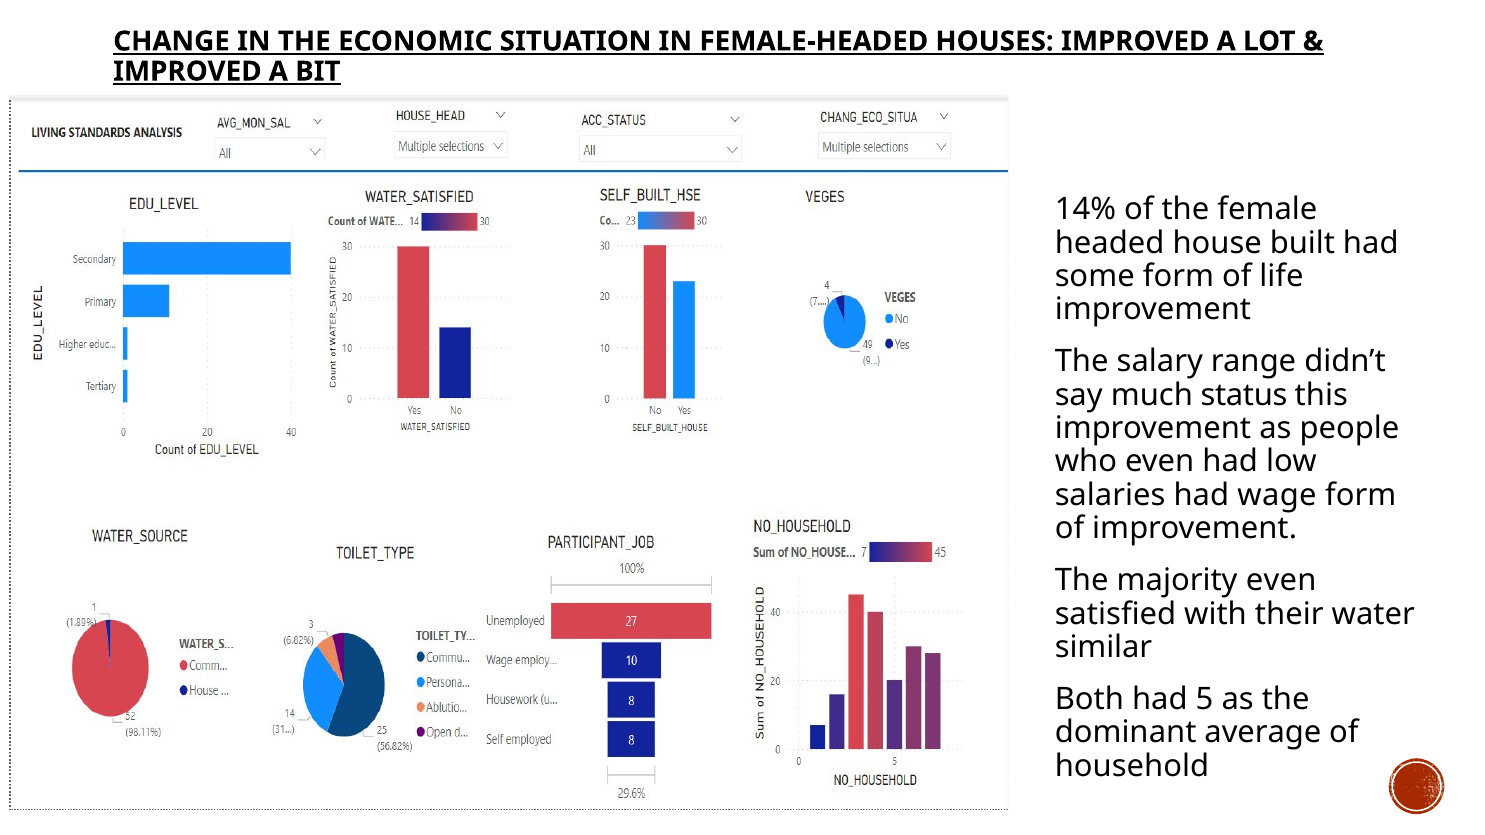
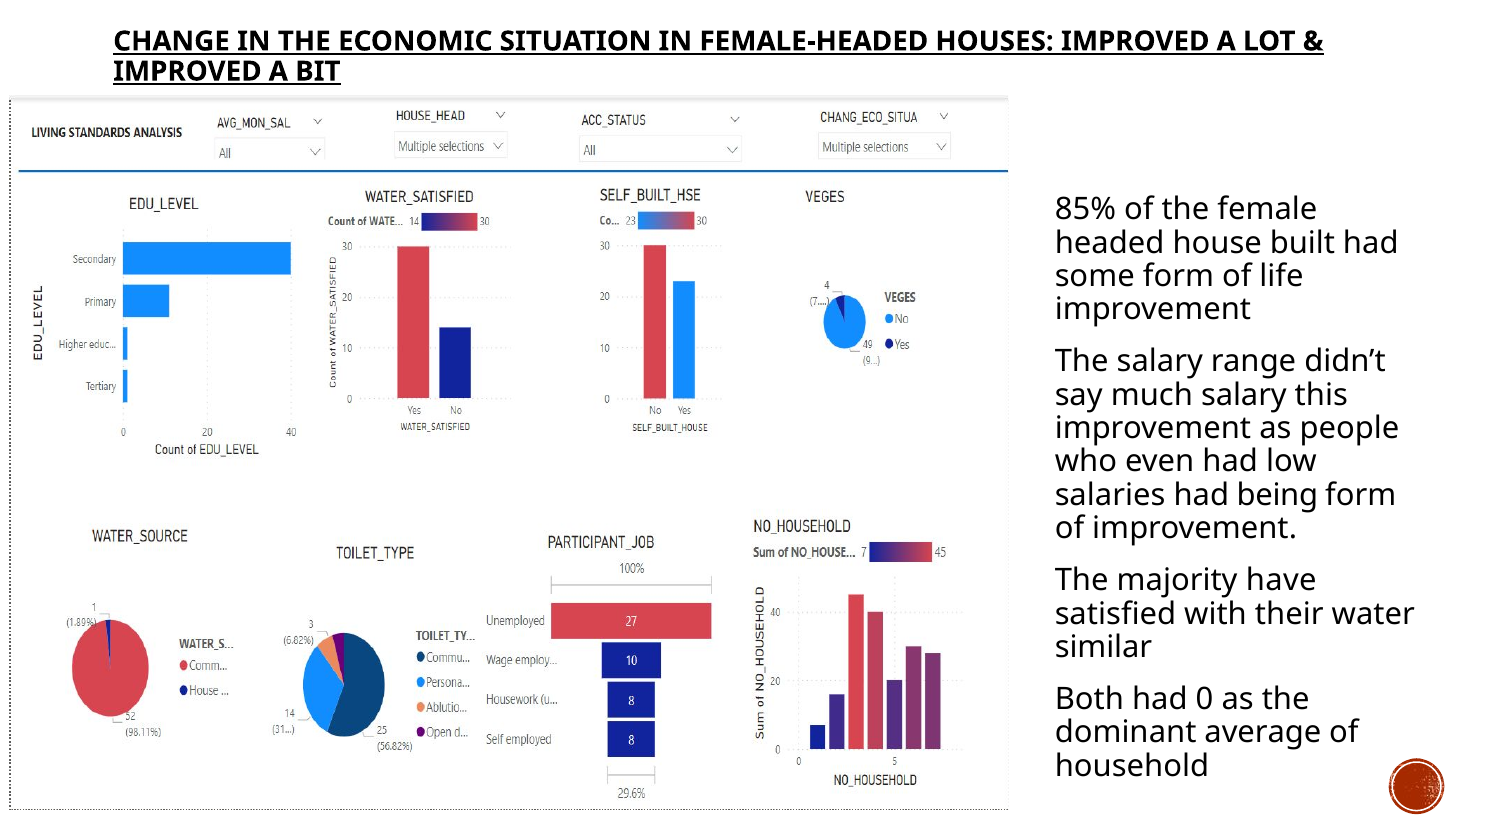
14%: 14% -> 85% (1085, 210)
much status: status -> salary (1244, 395)
wage: wage -> being (1277, 495)
majority even: even -> have (1281, 581)
5: 5 -> 0 (1205, 700)
